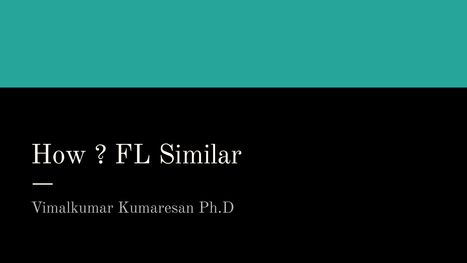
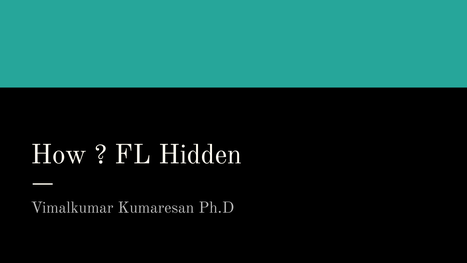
Similar: Similar -> Hidden (200, 154)
